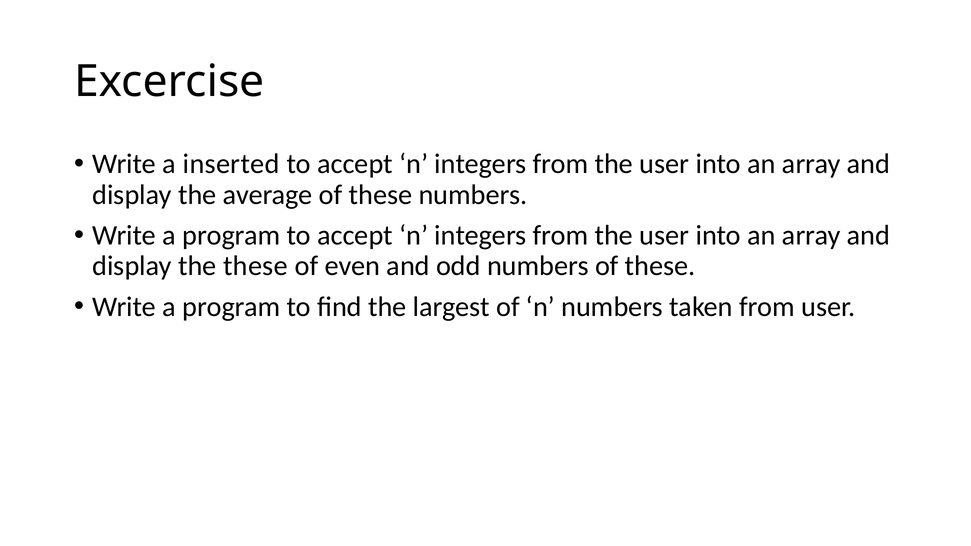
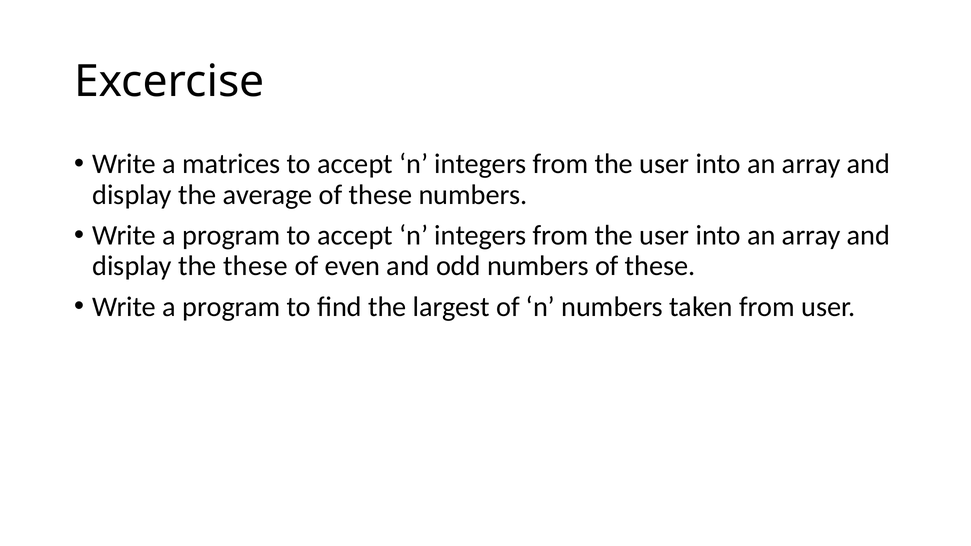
inserted: inserted -> matrices (231, 164)
